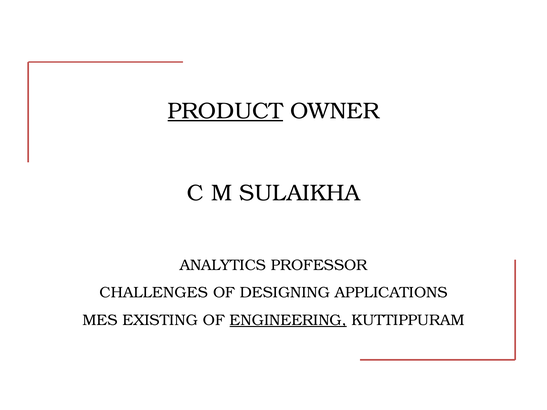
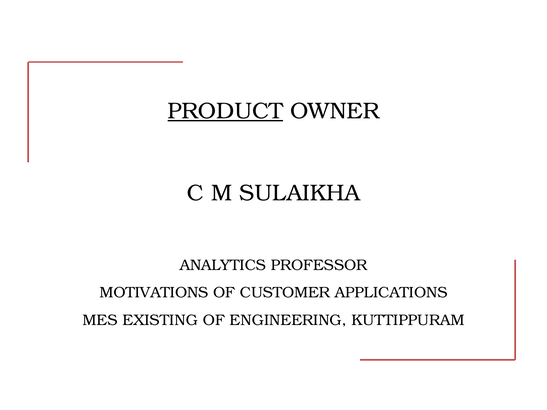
CHALLENGES: CHALLENGES -> MOTIVATIONS (154, 293)
DESIGNING: DESIGNING -> CUSTOMER (285, 293)
ENGINEERING underline: present -> none (288, 320)
